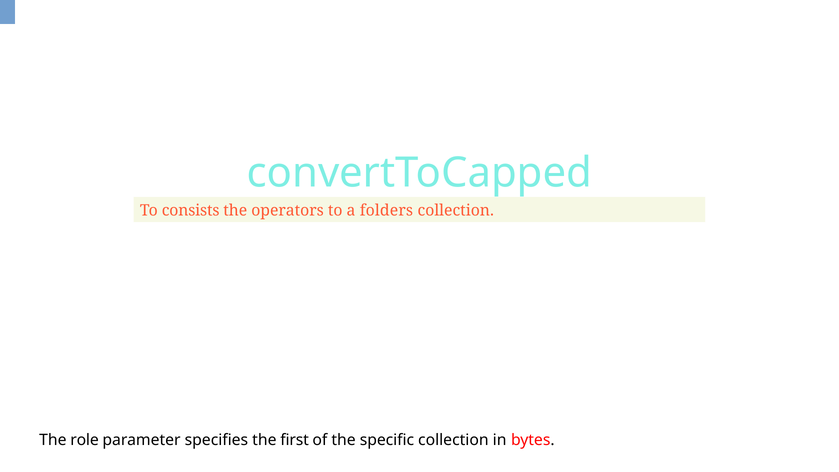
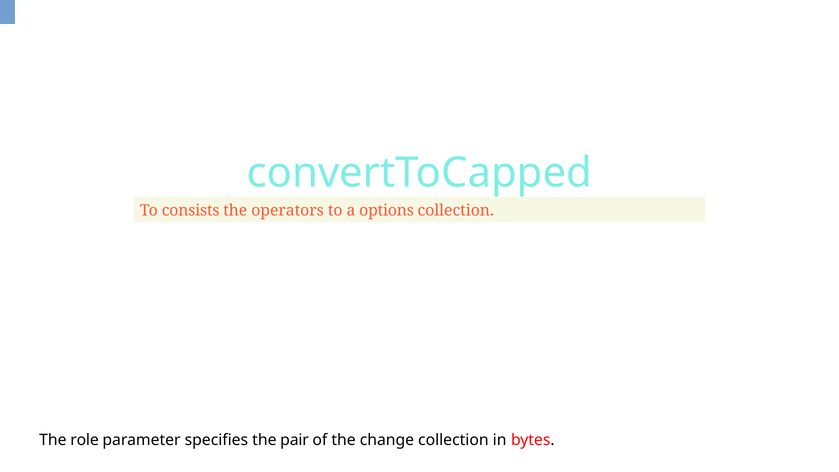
folders: folders -> options (387, 211)
first: first -> pair (295, 440)
specific: specific -> change (387, 440)
